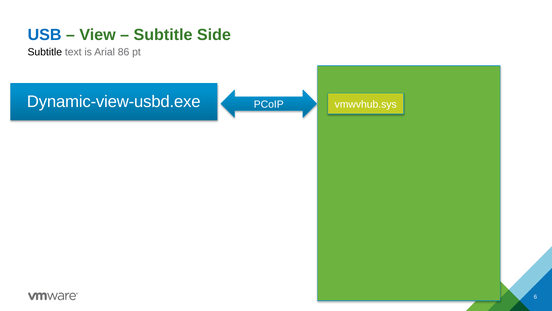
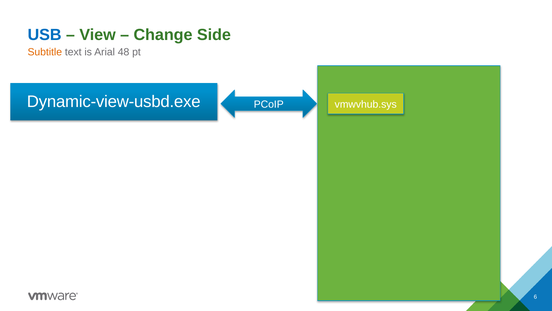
Subtitle: Subtitle -> Change (163, 35)
Subtitle colour: black -> orange (45, 52)
86: 86 -> 48 (124, 52)
